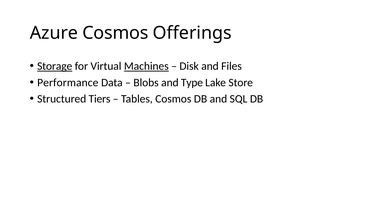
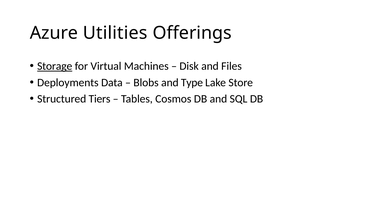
Azure Cosmos: Cosmos -> Utilities (115, 33)
Machines underline: present -> none (146, 66)
Performance: Performance -> Deployments (68, 83)
